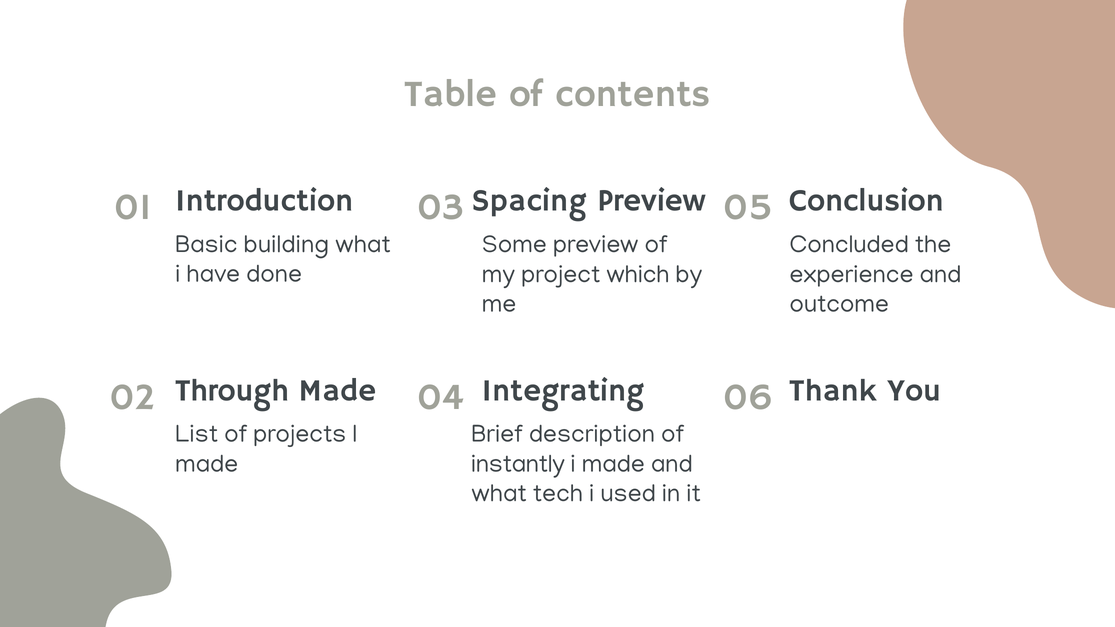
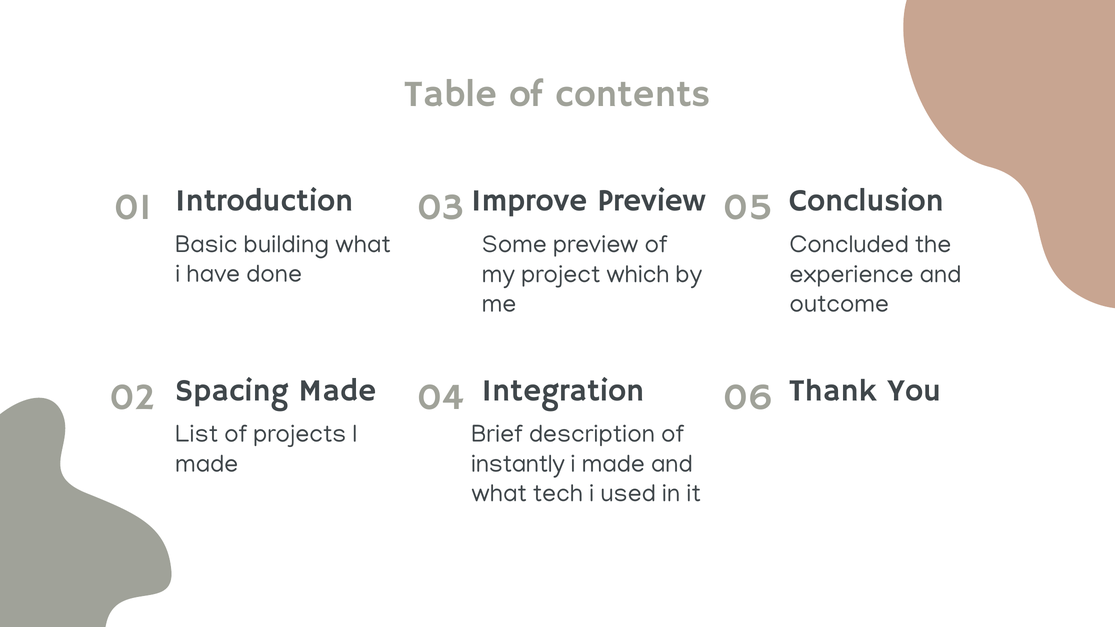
Spacing: Spacing -> Improve (529, 201)
Through: Through -> Spacing (232, 391)
Integrating: Integrating -> Integration (563, 391)
